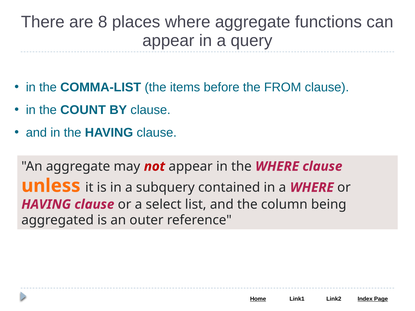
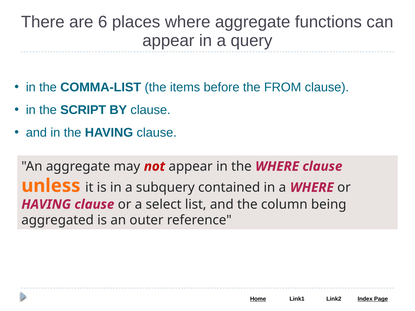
8: 8 -> 6 (103, 22)
COUNT: COUNT -> SCRIPT (83, 110)
